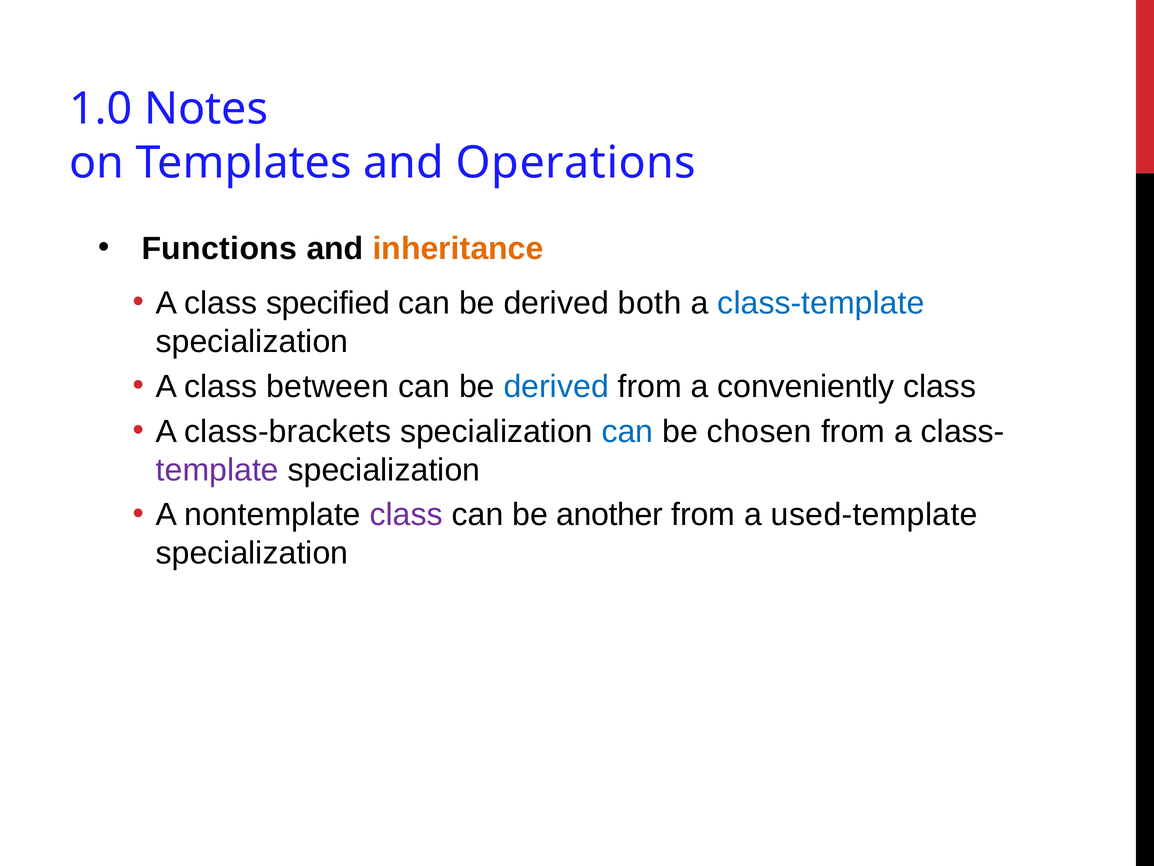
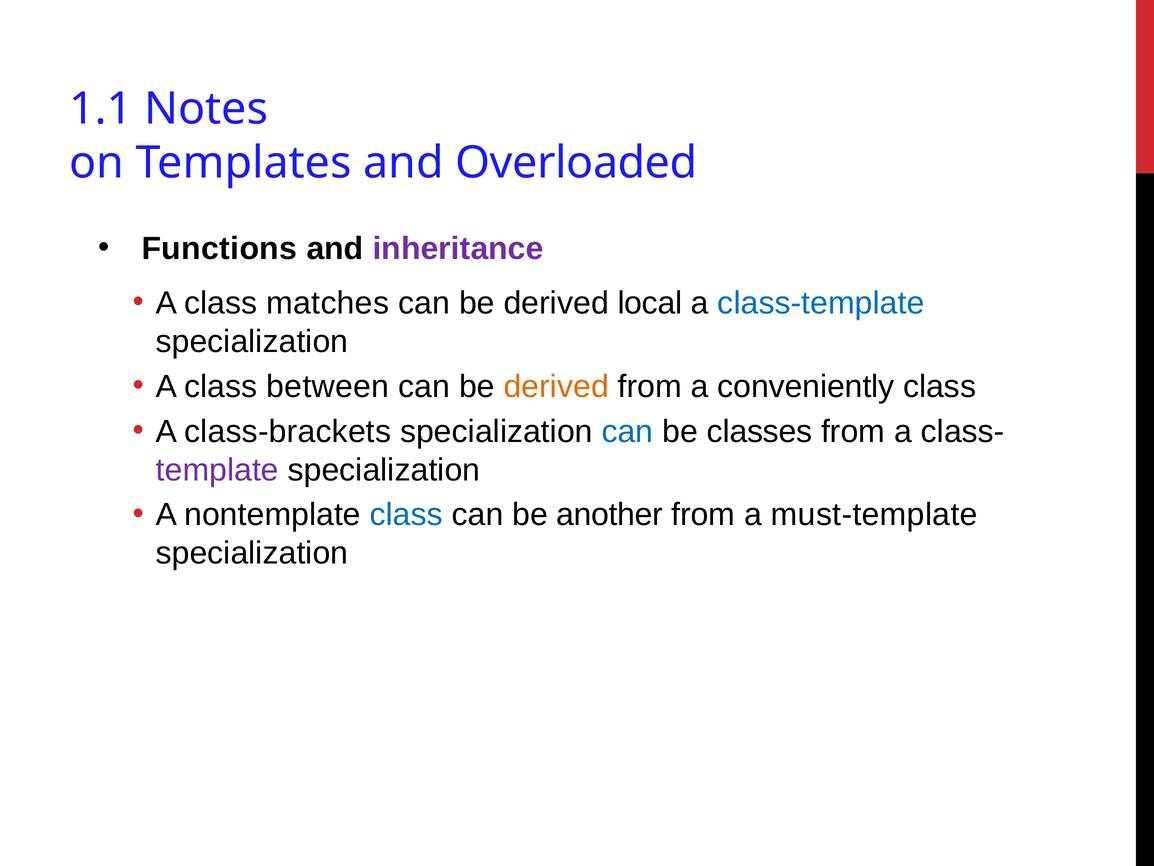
1.0: 1.0 -> 1.1 (101, 109)
Operations: Operations -> Overloaded (576, 163)
inheritance colour: orange -> purple (458, 248)
specified: specified -> matches (328, 303)
both: both -> local (650, 303)
derived colour: blue -> orange (556, 386)
chosen: chosen -> classes (760, 431)
class colour: purple -> blue (406, 515)
used-template: used-template -> must-template (874, 515)
